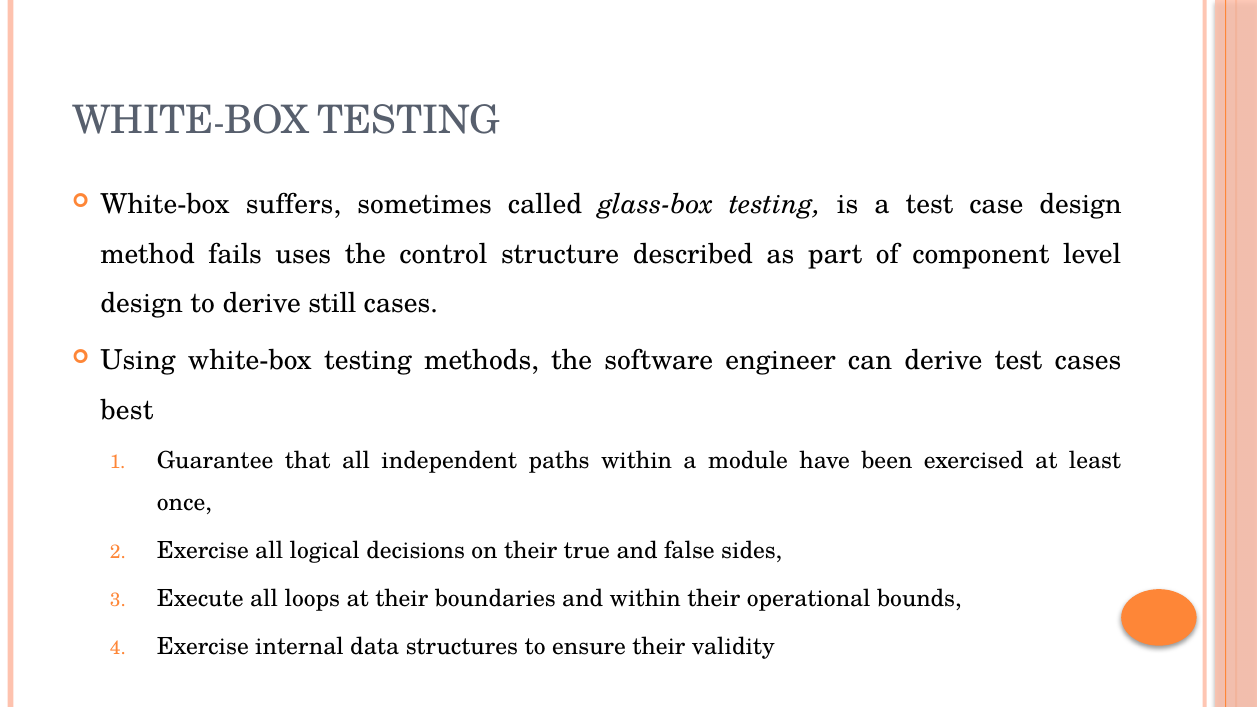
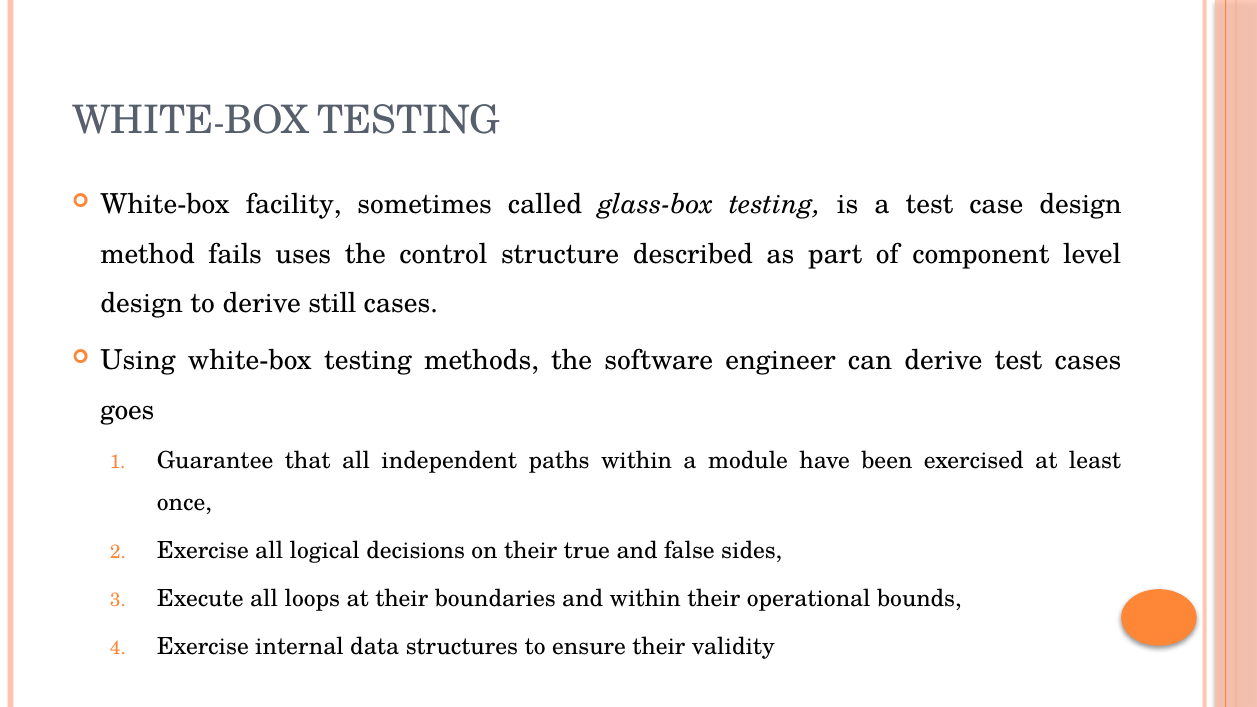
suffers: suffers -> facility (294, 205)
best: best -> goes (127, 410)
